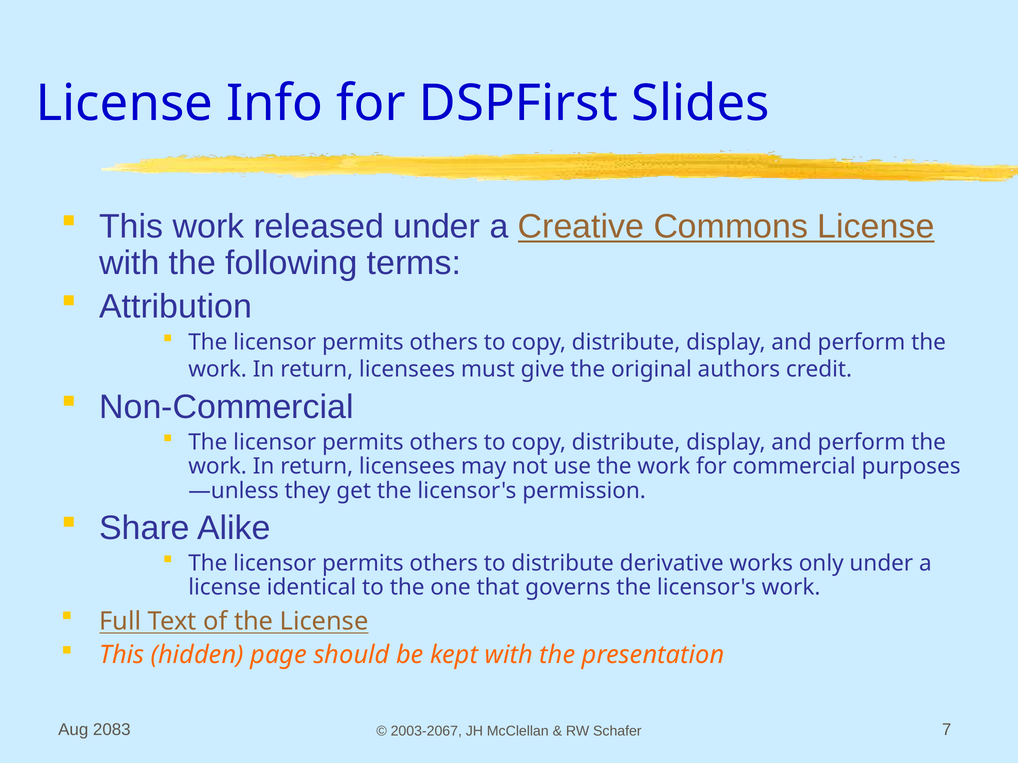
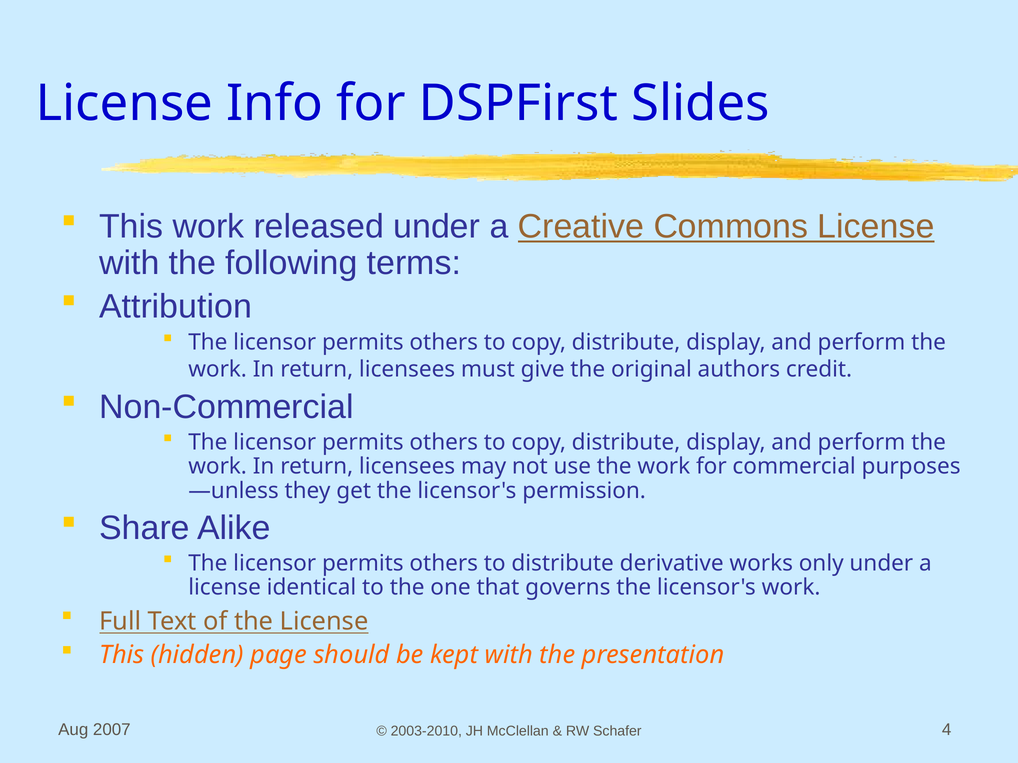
2083: 2083 -> 2007 (112, 730)
2003-2067: 2003-2067 -> 2003-2010 (426, 732)
7: 7 -> 4 (947, 730)
